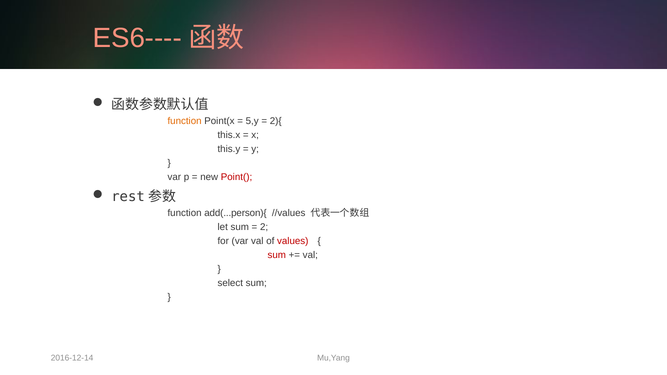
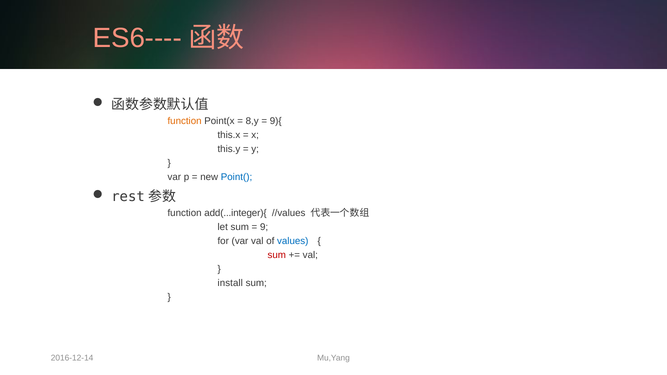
5,y: 5,y -> 8,y (252, 121)
2){: 2){ -> 9){ (276, 121)
Point( colour: red -> blue (237, 177)
add(...person){: add(...person){ -> add(...integer){ (236, 213)
2: 2 -> 9 (264, 227)
values colour: red -> blue (293, 241)
select: select -> install (230, 283)
